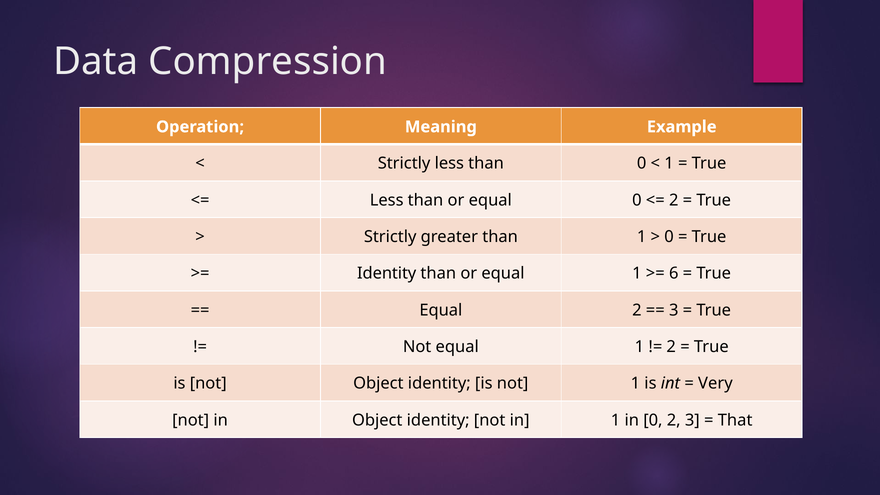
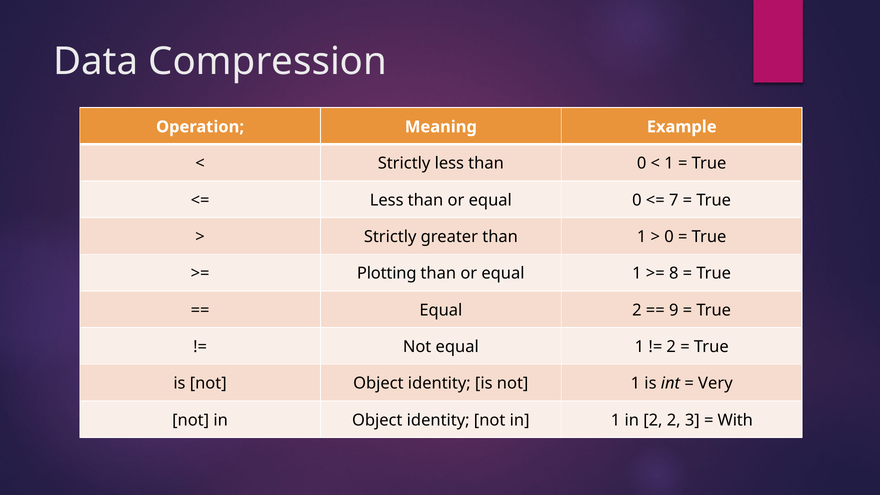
2: 2 -> 7 (674, 200)
Identity: Identity -> Plotting (387, 273)
6: 6 -> 8 (674, 273)
3: 3 -> 9 (674, 310)
in 0: 0 -> 2 (653, 420)
That: That -> With (735, 420)
